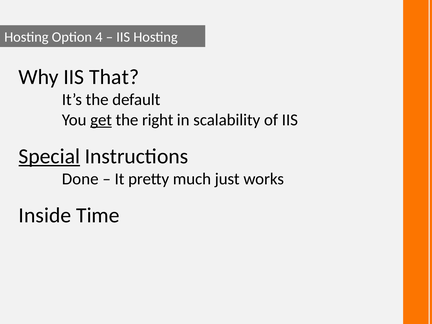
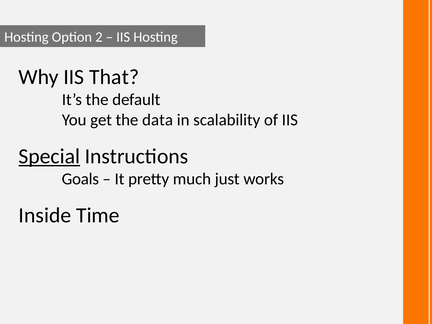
4: 4 -> 2 (99, 37)
get underline: present -> none (101, 120)
right: right -> data (158, 120)
Done: Done -> Goals (80, 179)
